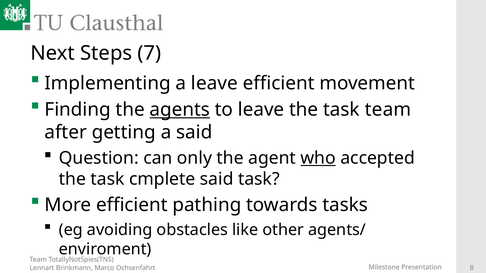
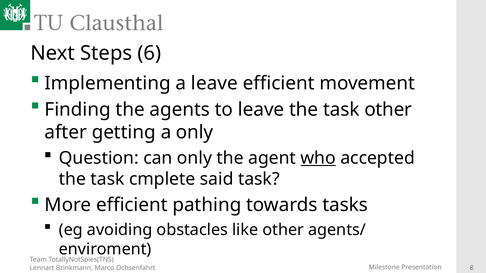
7: 7 -> 6 (149, 53)
agents underline: present -> none (180, 110)
task team: team -> other (388, 110)
a said: said -> only (194, 132)
